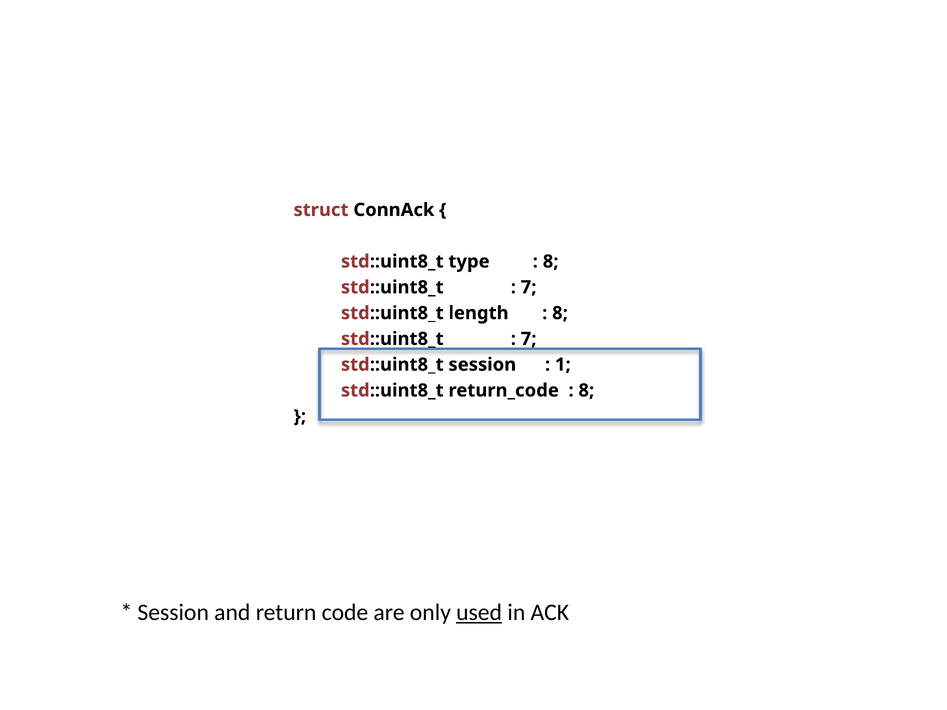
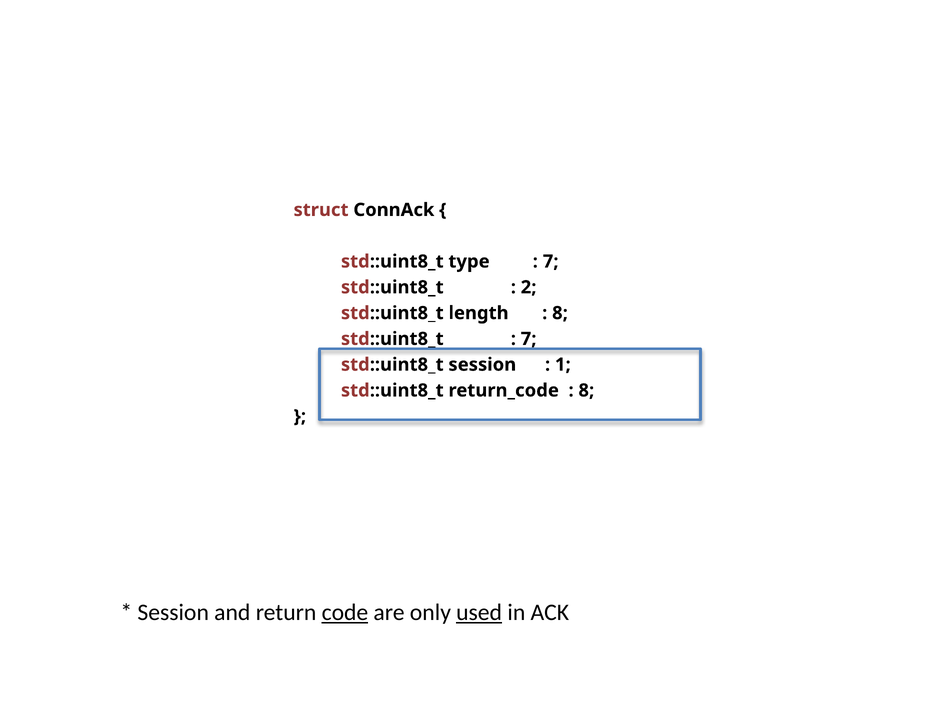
8: 8 -> 7 (551, 262)
7: 7 -> 2 (529, 287)
code underline: none -> present (345, 613)
